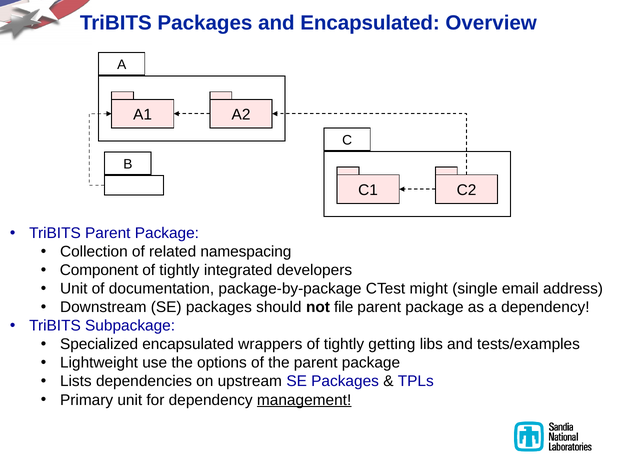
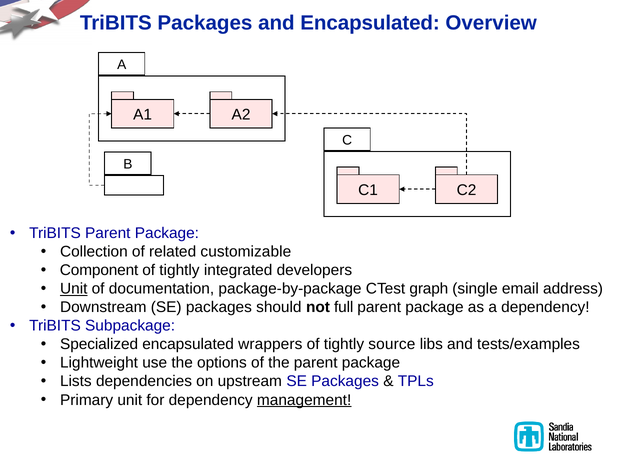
namespacing: namespacing -> customizable (246, 252)
Unit underline: none -> present (74, 289)
might: might -> graph (429, 289)
file: file -> full (344, 307)
getting: getting -> source (392, 344)
